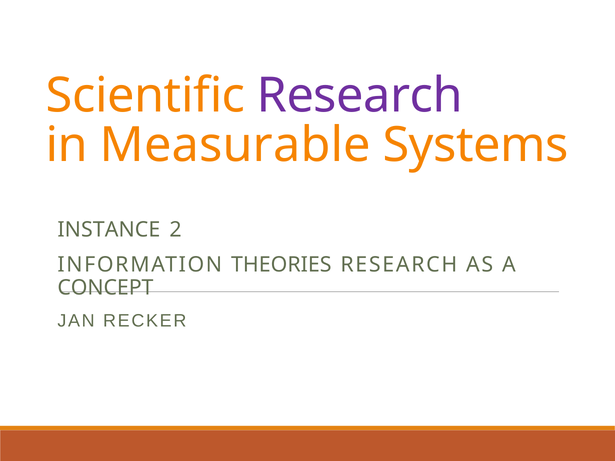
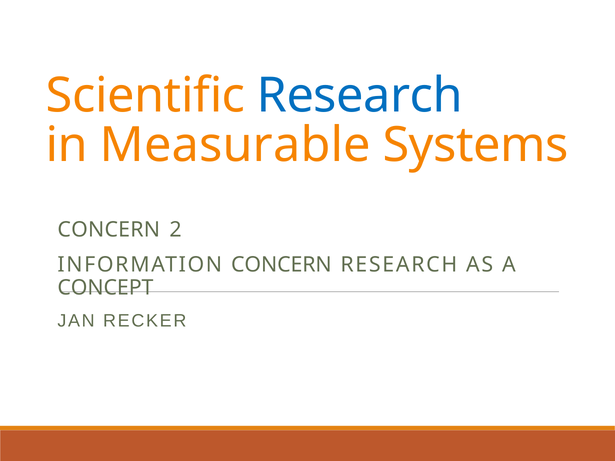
Research colour: purple -> blue (360, 96)
INSTANCE: INSTANCE -> CONCERN (109, 230)
INFORMATION THEORIES: THEORIES -> CONCERN (281, 265)
